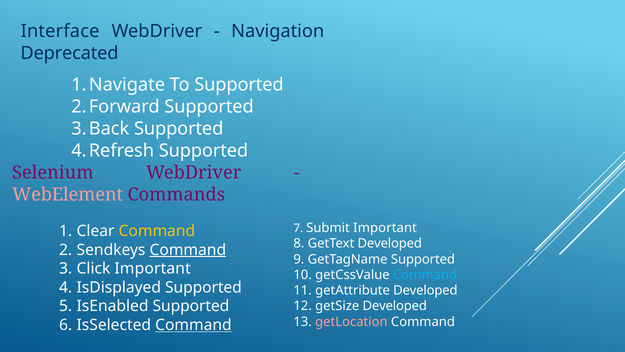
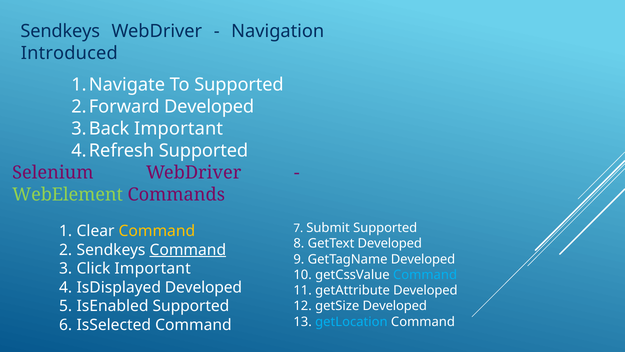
Interface: Interface -> Sendkeys (60, 31)
Deprecated: Deprecated -> Introduced (69, 53)
Supported: Supported -> Developed (209, 107)
Supported: Supported -> Important (179, 128)
WebElement colour: pink -> light green (68, 195)
Submit Important: Important -> Supported (385, 228)
GetTagName Supported: Supported -> Developed (423, 259)
IsDisplayed Supported: Supported -> Developed (203, 287)
getLocation colour: pink -> light blue (351, 321)
Command underline: present -> none (193, 325)
